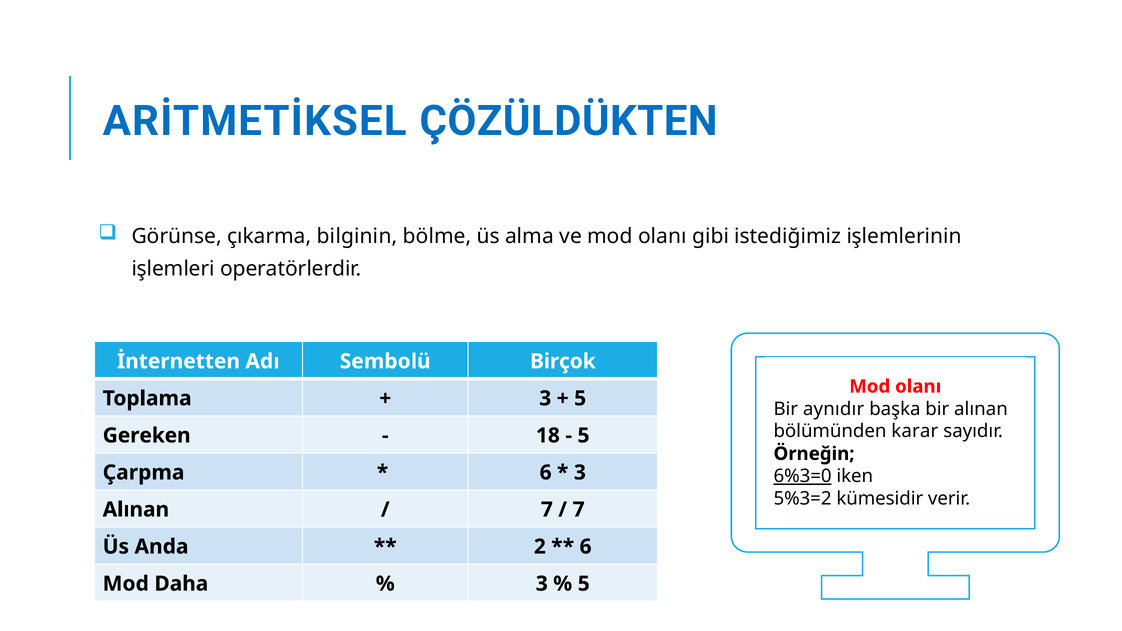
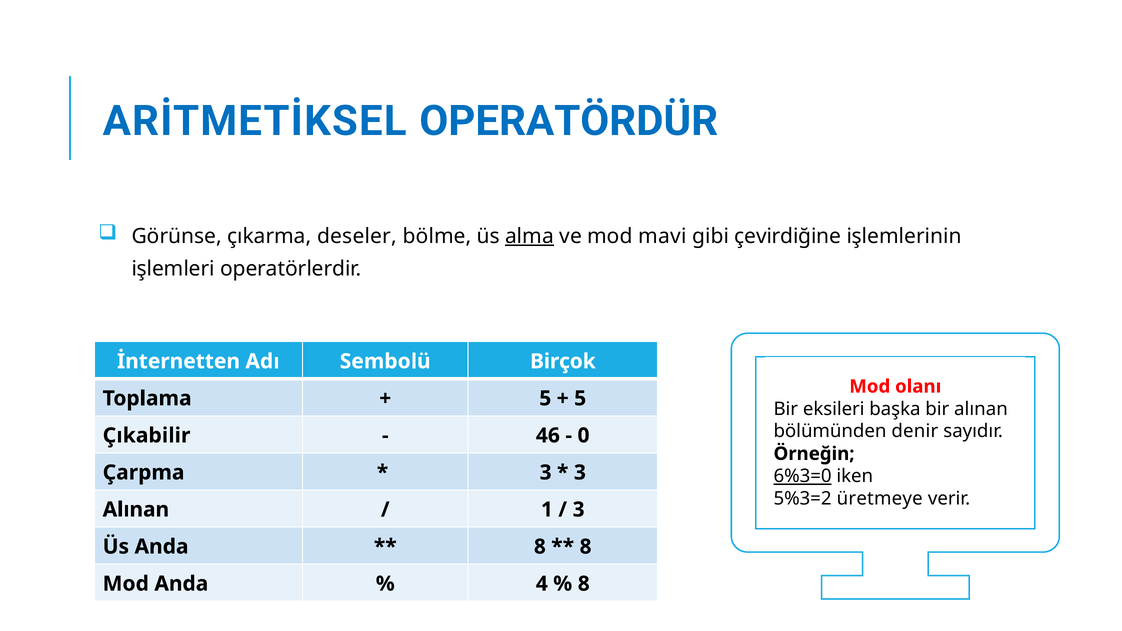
ÇÖZÜLDÜKTEN: ÇÖZÜLDÜKTEN -> OPERATÖRDÜR (569, 121)
bilginin: bilginin -> deseler (357, 236)
alma underline: none -> present (530, 236)
ve mod olanı: olanı -> mavi (662, 236)
istediğimiz: istediğimiz -> çevirdiğine (788, 236)
3: 3 -> 5 (545, 398)
aynıdır: aynıdır -> eksileri (834, 409)
karar: karar -> denir (915, 431)
Gereken: Gereken -> Çıkabilir (147, 436)
18: 18 -> 46 (548, 436)
5: 5 -> 0 (584, 436)
6: 6 -> 3 (546, 473)
kümesidir: kümesidir -> üretmeye (880, 499)
7: 7 -> 1 (547, 510)
7: 7 -> 3 (579, 510)
2: 2 -> 8 (540, 547)
6: 6 -> 8 (586, 547)
Mod Daha: Daha -> Anda (181, 584)
3: 3 -> 4 (542, 584)
5: 5 -> 8 (584, 584)
